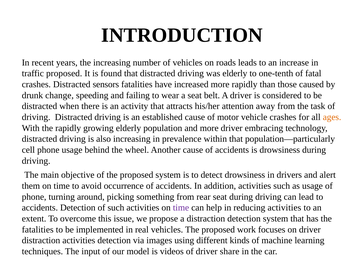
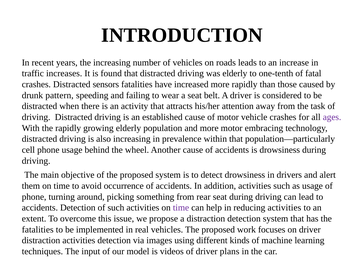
traffic proposed: proposed -> increases (64, 73)
change: change -> pattern (59, 95)
ages colour: orange -> purple (332, 117)
more driver: driver -> motor (232, 128)
share: share -> plans (230, 251)
